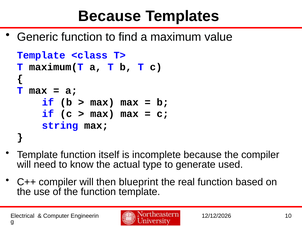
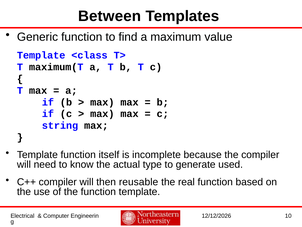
Because: Because -> Between (110, 16)
blueprint: blueprint -> reusable (139, 182)
